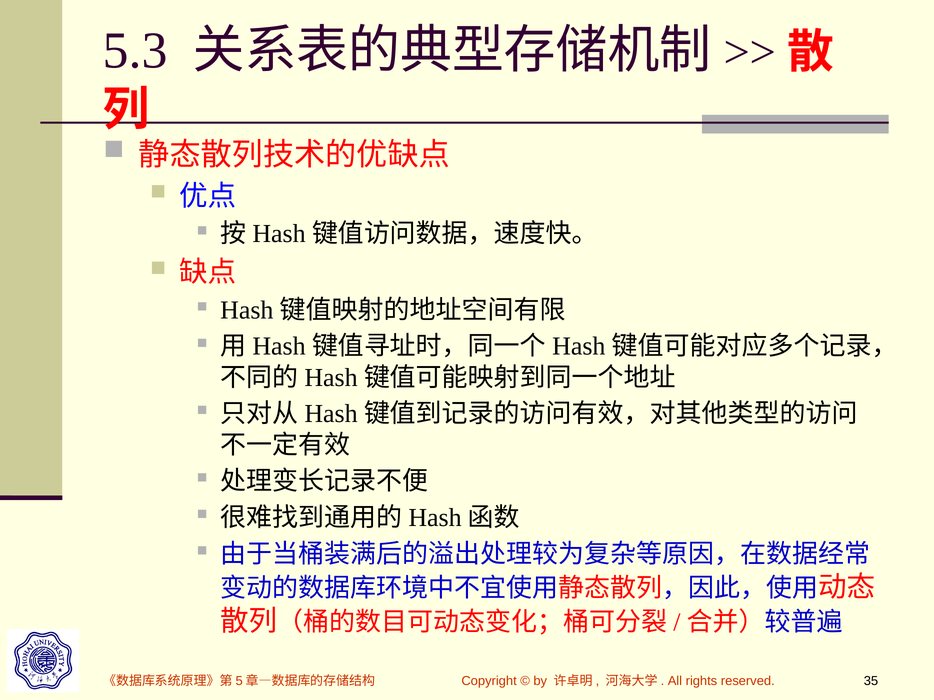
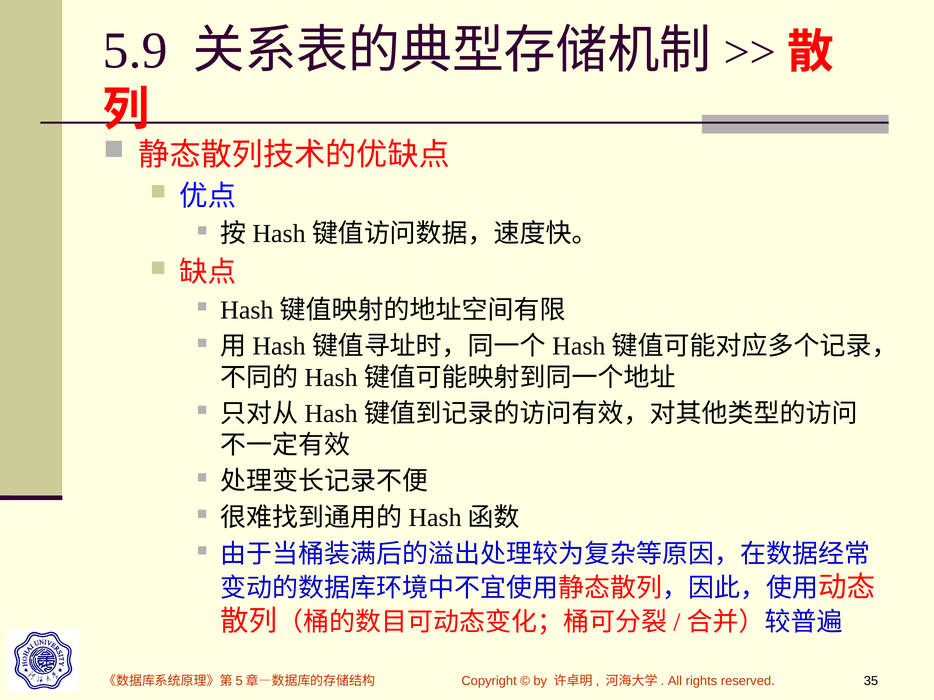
5.3: 5.3 -> 5.9 (135, 51)
